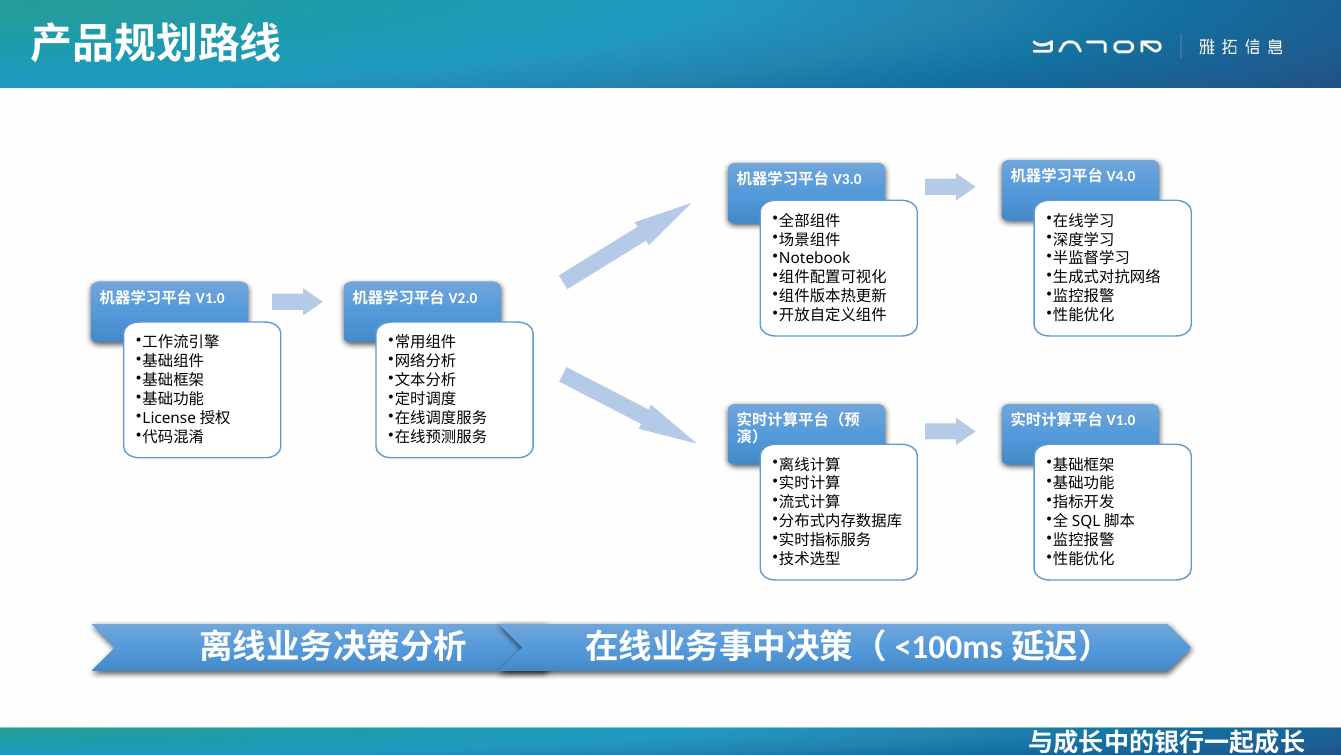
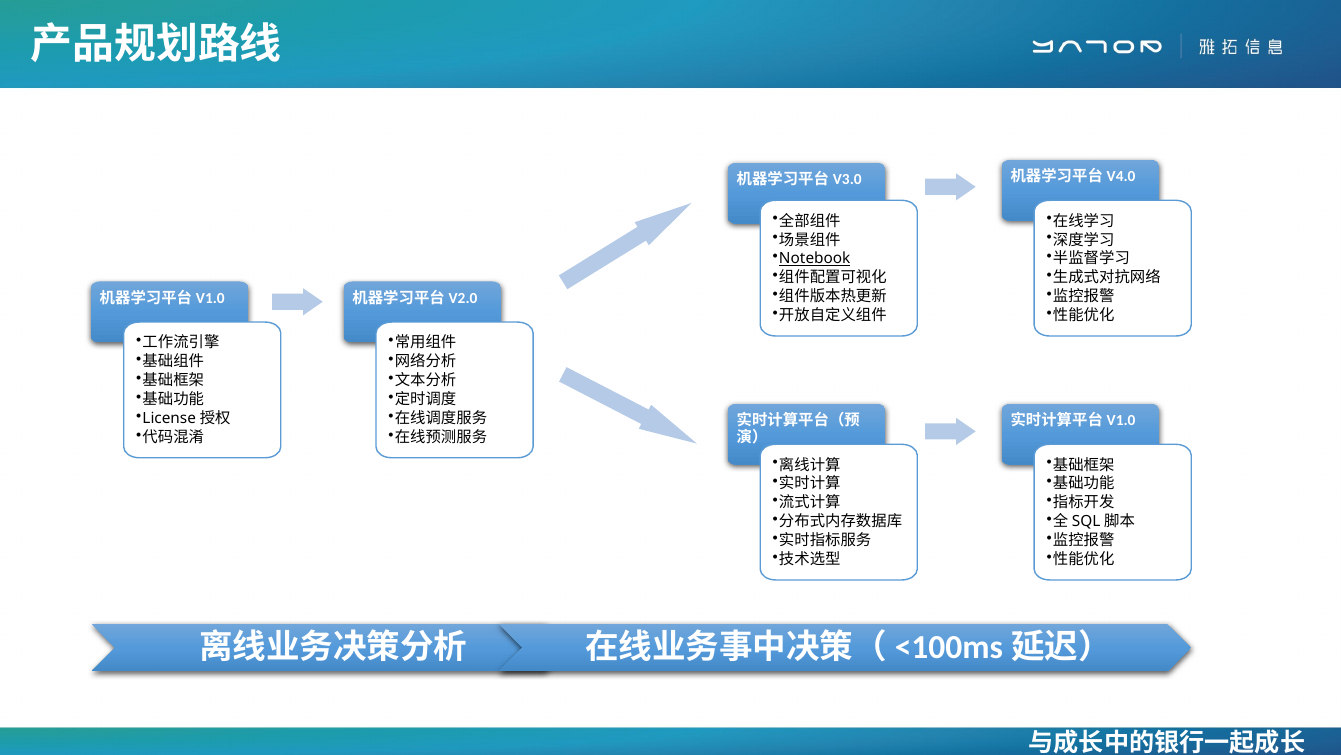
Notebook underline: none -> present (815, 259)
